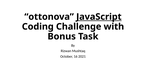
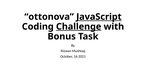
Challenge underline: none -> present (79, 27)
